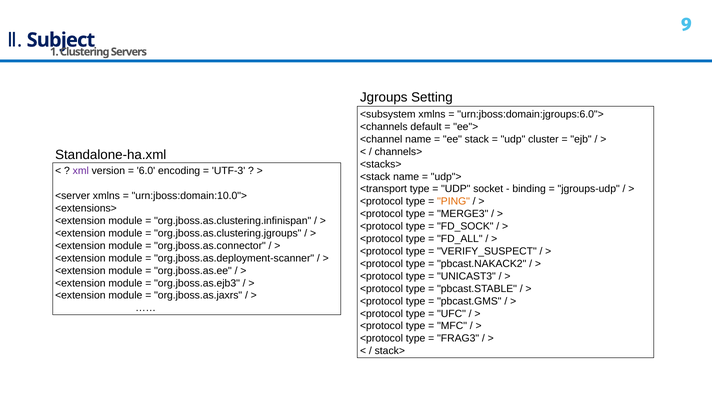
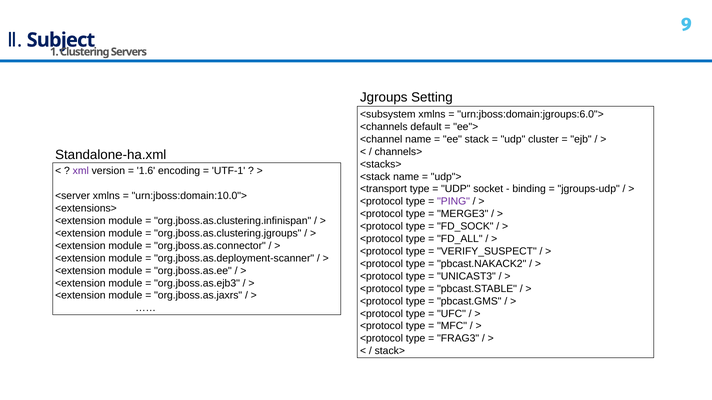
6.0: 6.0 -> 1.6 (146, 171)
UTF-3: UTF-3 -> UTF-1 (229, 171)
PING colour: orange -> purple (454, 202)
